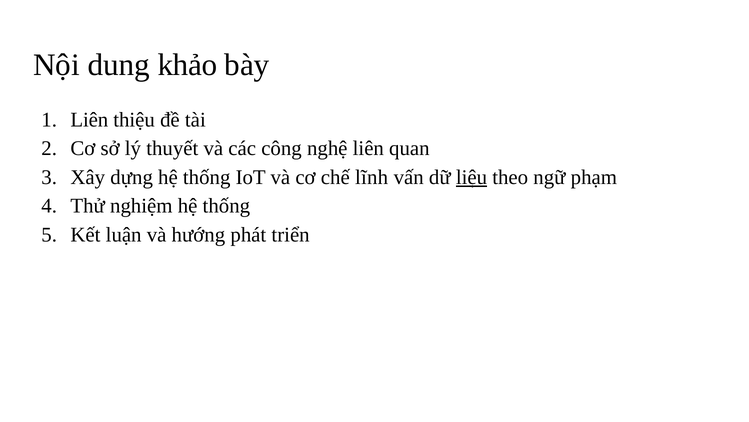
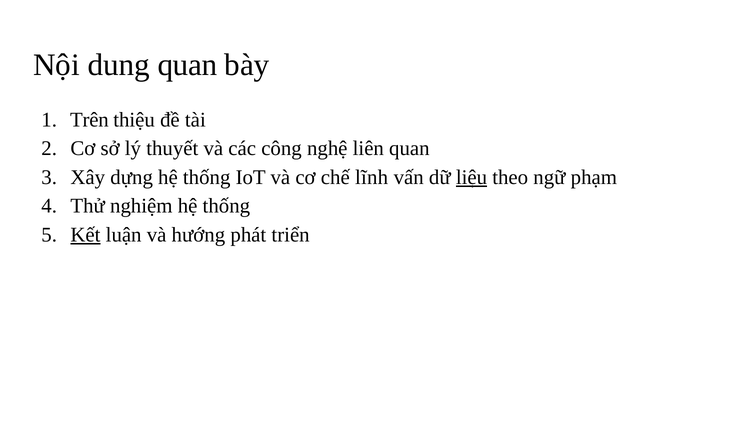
dung khảo: khảo -> quan (187, 65)
Liên: Liên -> Trên (89, 120)
Kết underline: none -> present (85, 234)
